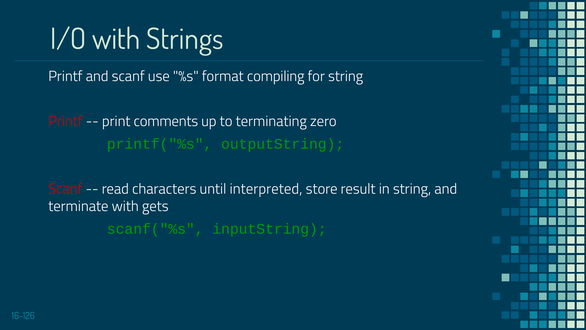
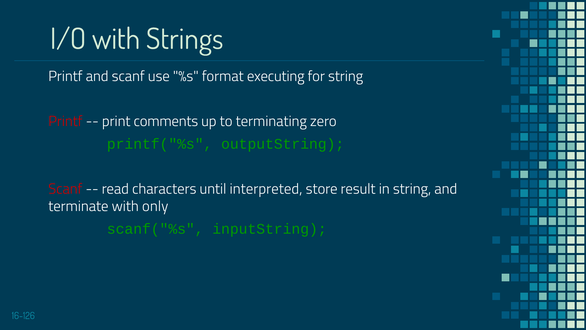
compiling: compiling -> executing (276, 76)
gets: gets -> only (155, 206)
